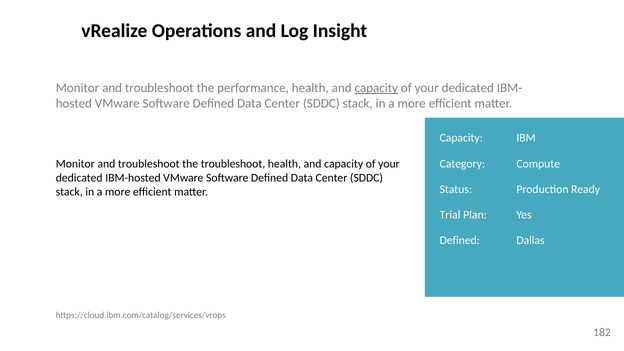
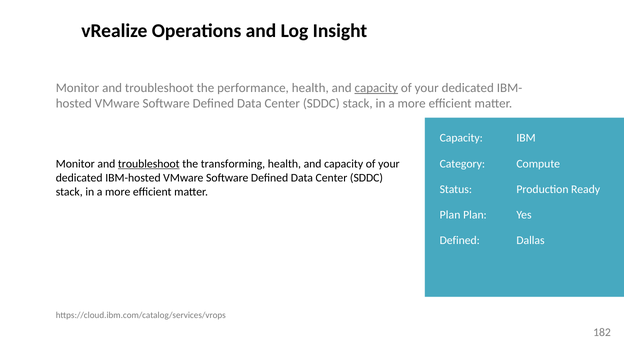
troubleshoot underline: none -> present (149, 164)
the troubleshoot: troubleshoot -> transforming (233, 164)
Trial: Trial -> Plan (450, 215)
